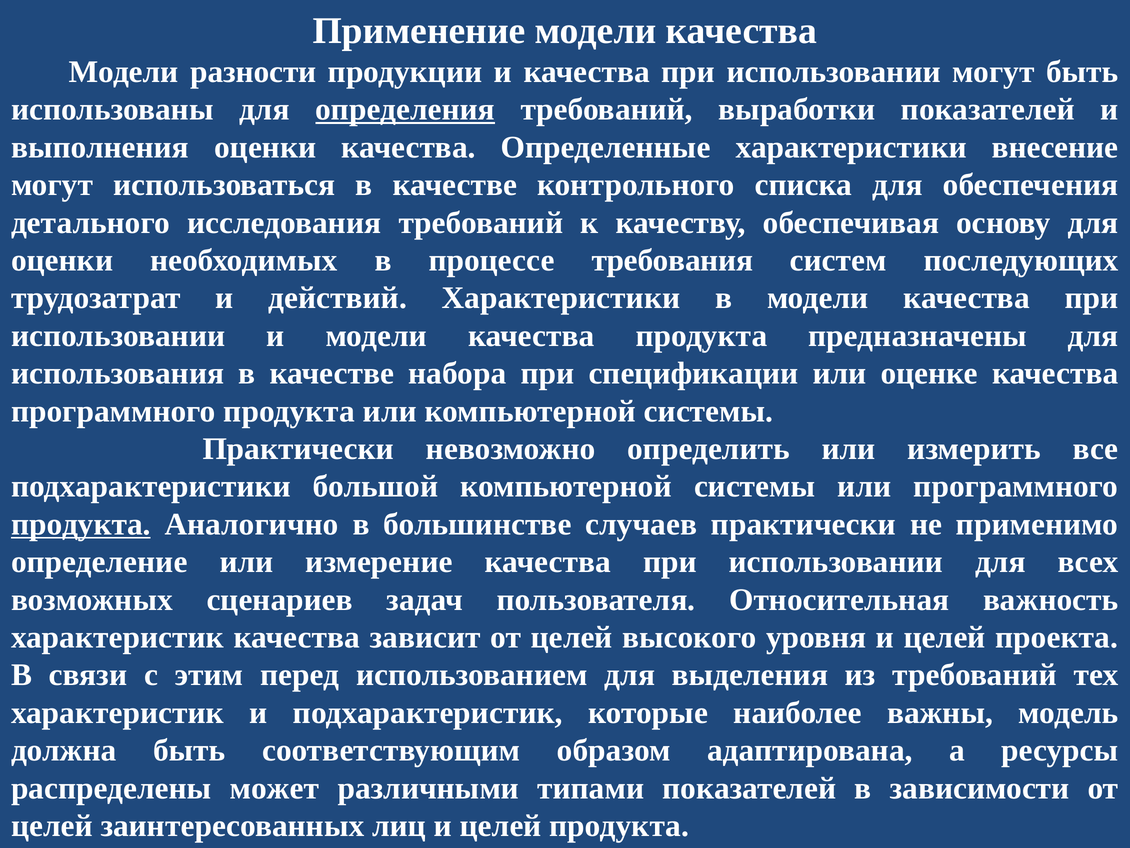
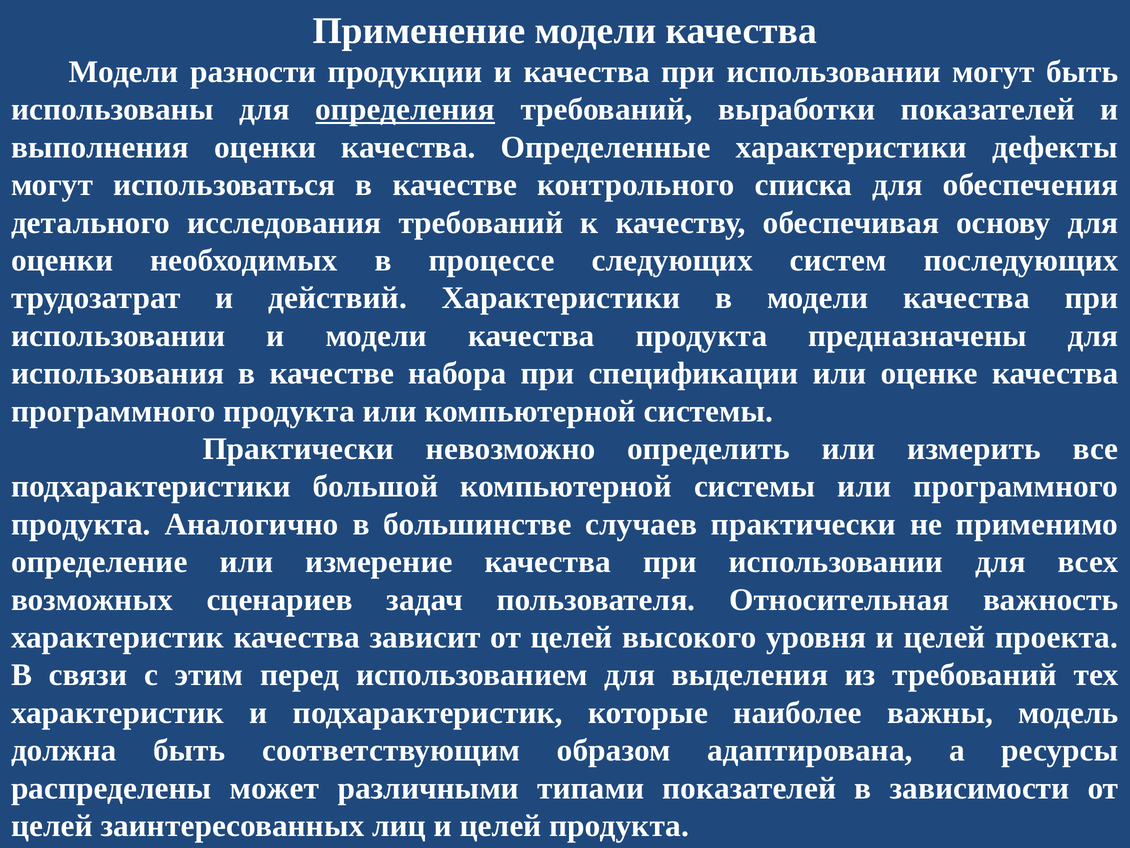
внесение: внесение -> дефекты (1055, 147)
требования: требования -> следующих (672, 260)
продукта underline: present -> none (81, 524)
